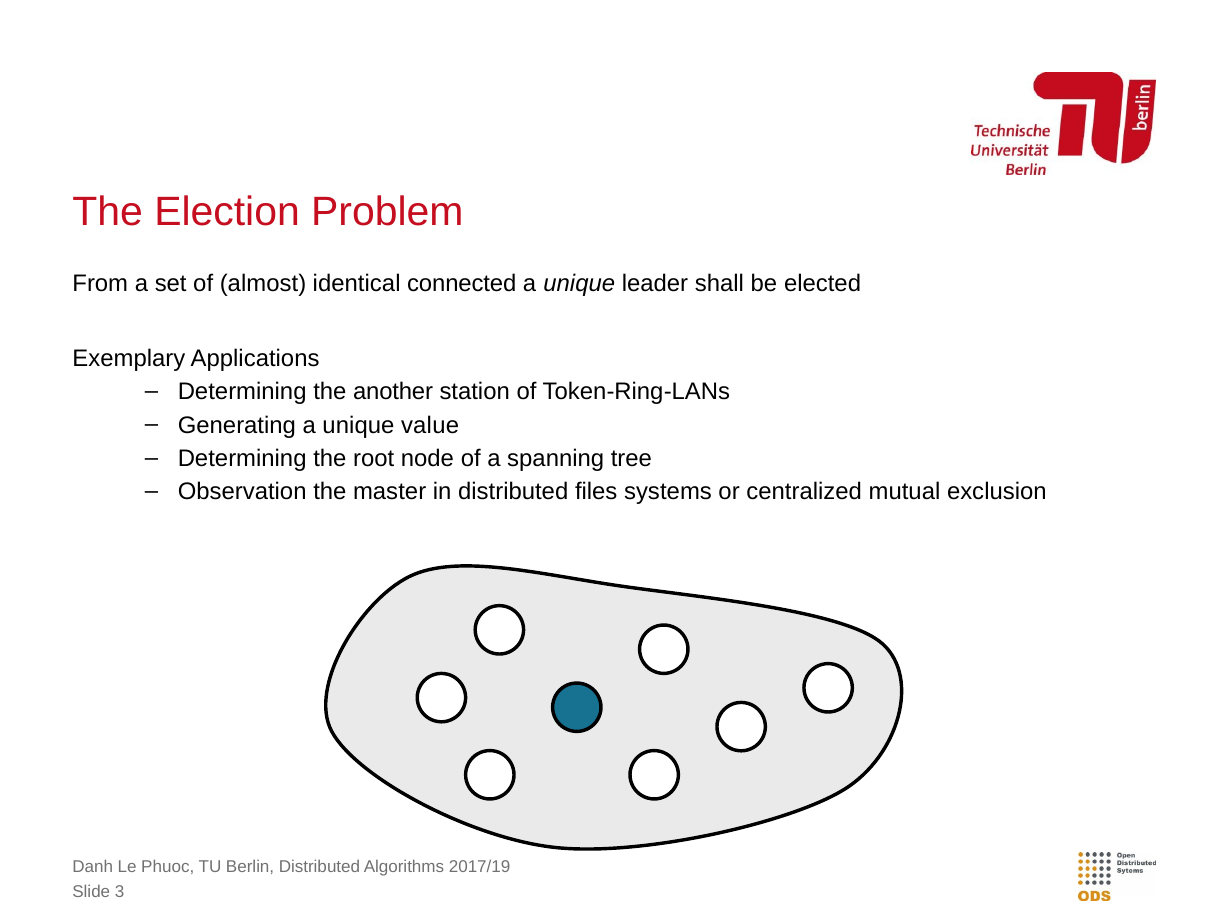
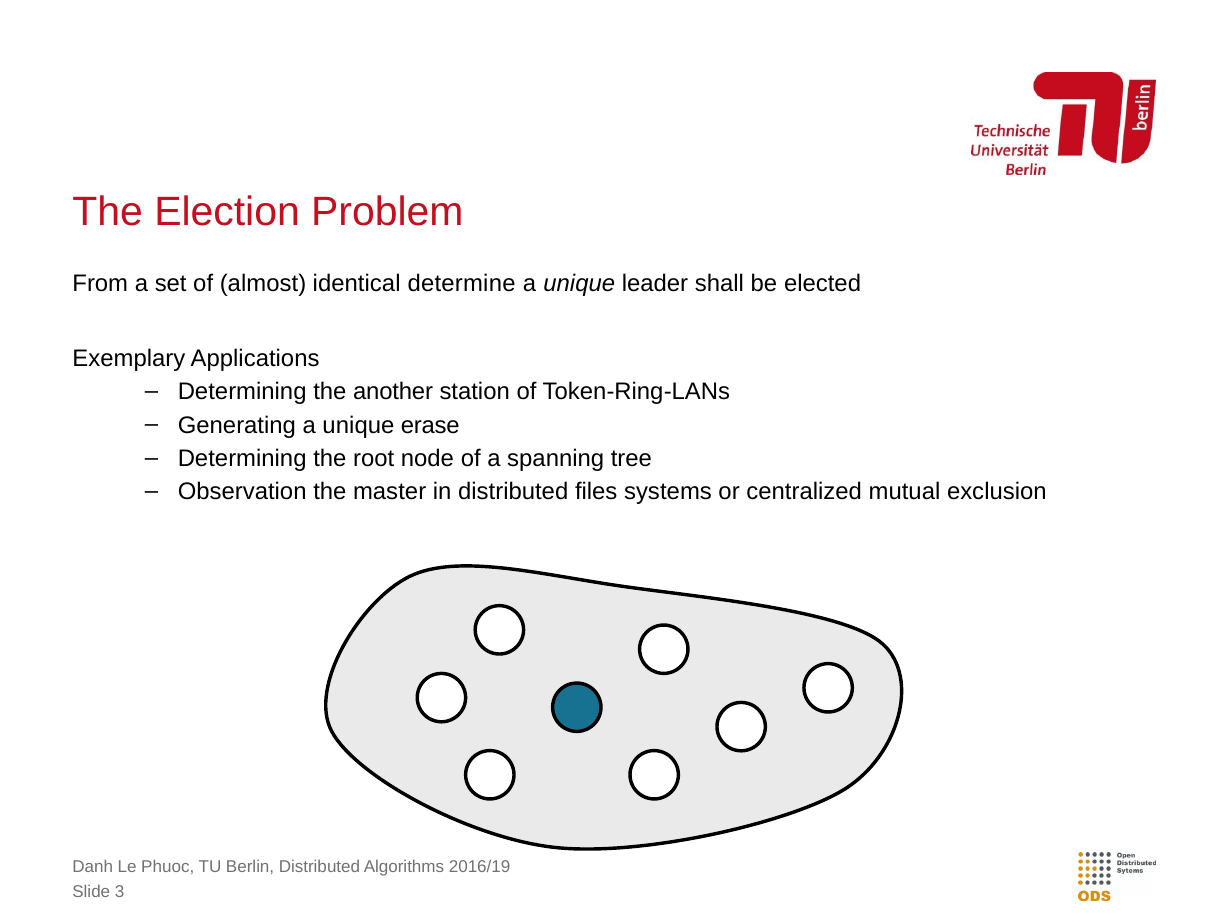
connected: connected -> determine (462, 283)
value: value -> erase (430, 425)
2017/19: 2017/19 -> 2016/19 (480, 867)
